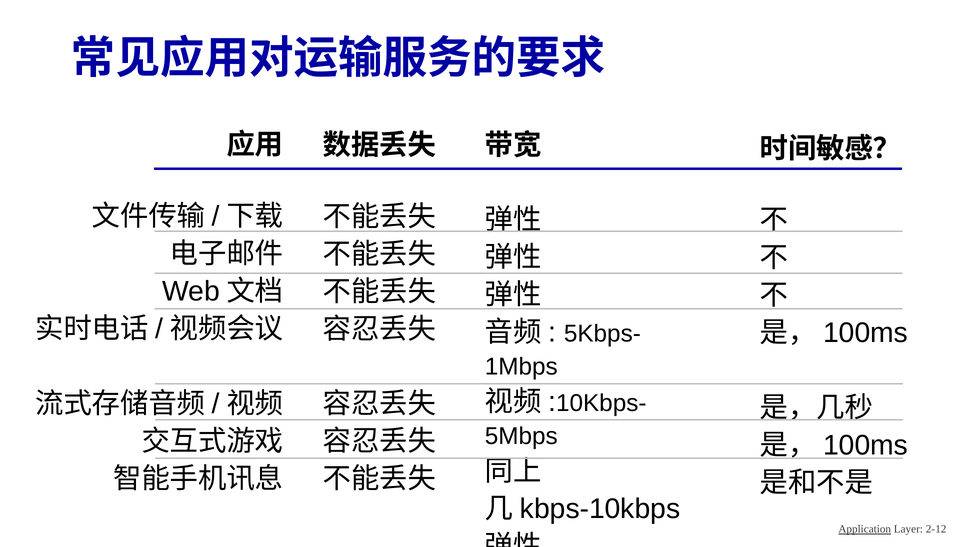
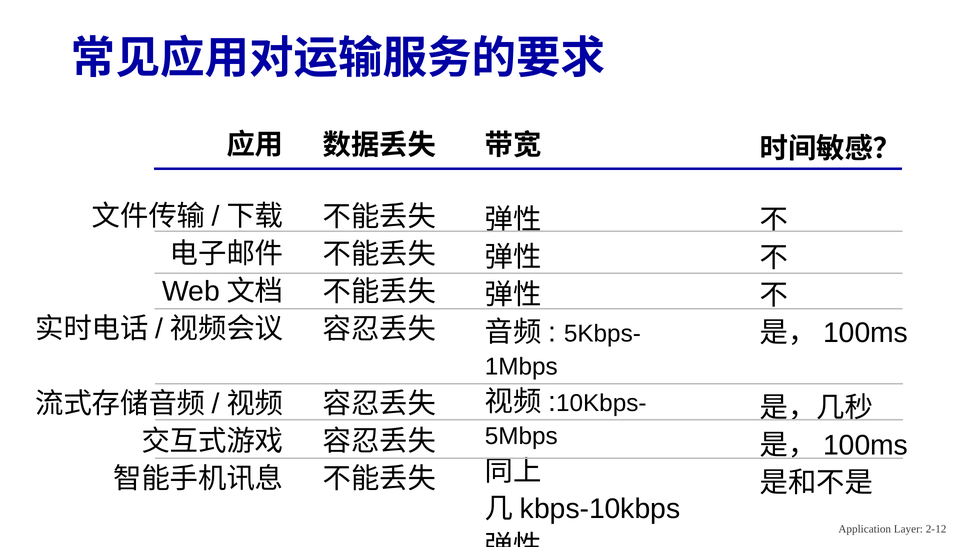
Application underline: present -> none (865, 529)
